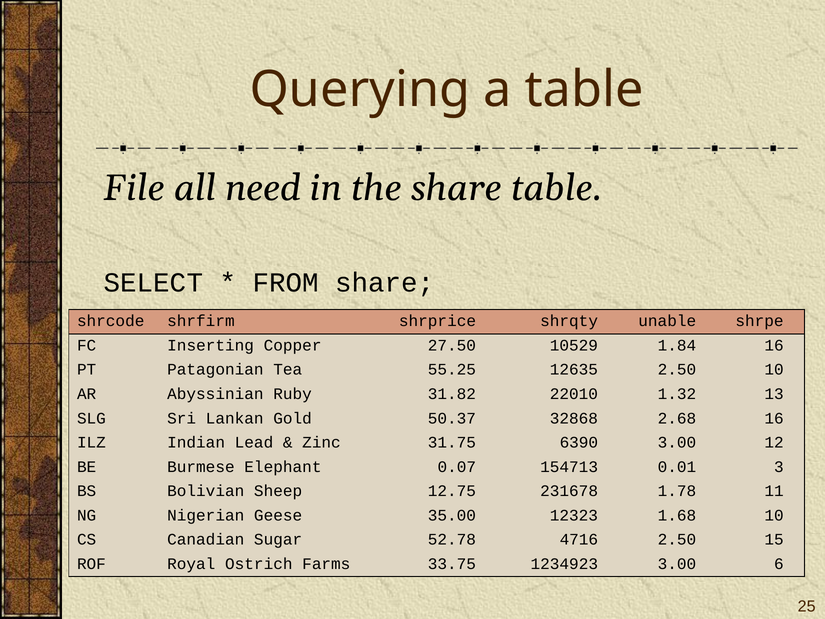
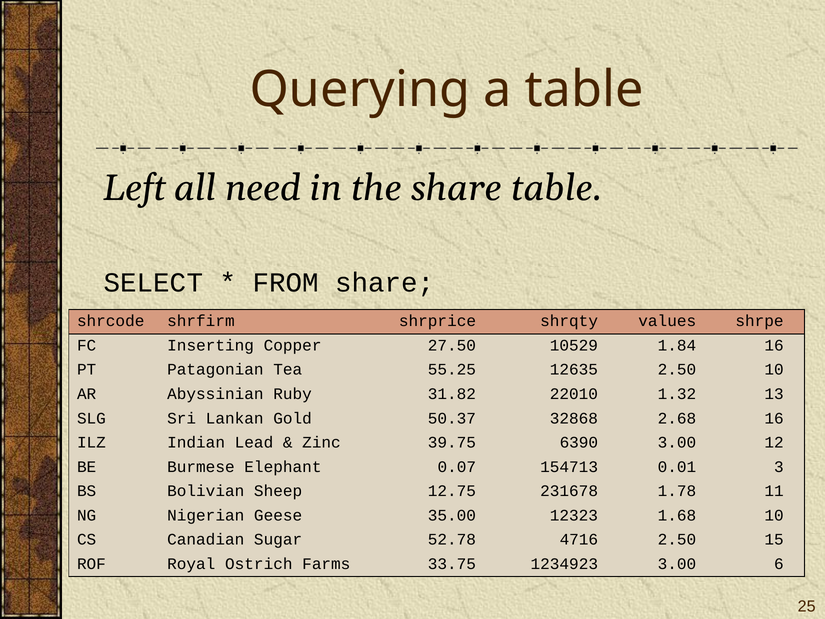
File: File -> Left (135, 188)
unable: unable -> values (667, 321)
31.75: 31.75 -> 39.75 (452, 442)
